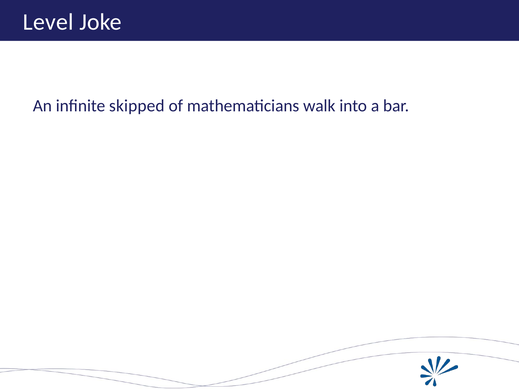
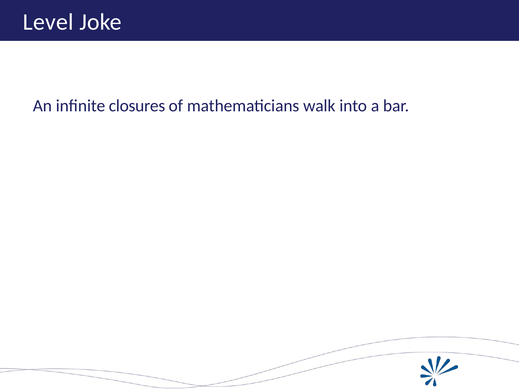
skipped: skipped -> closures (137, 106)
